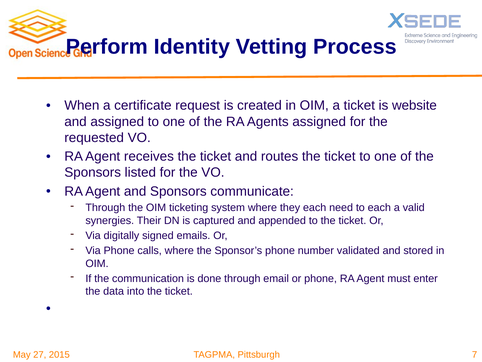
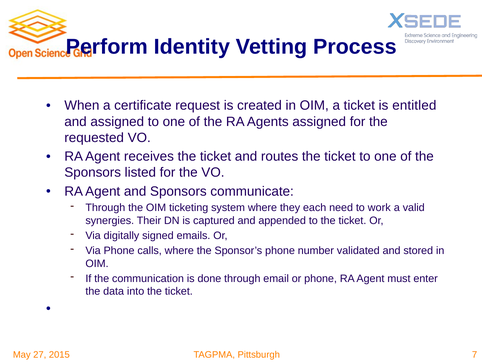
website: website -> entitled (414, 105)
to each: each -> work (379, 207)
